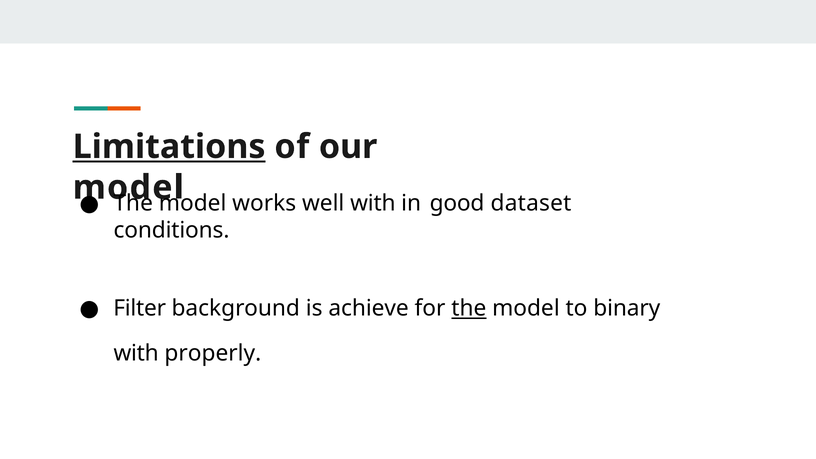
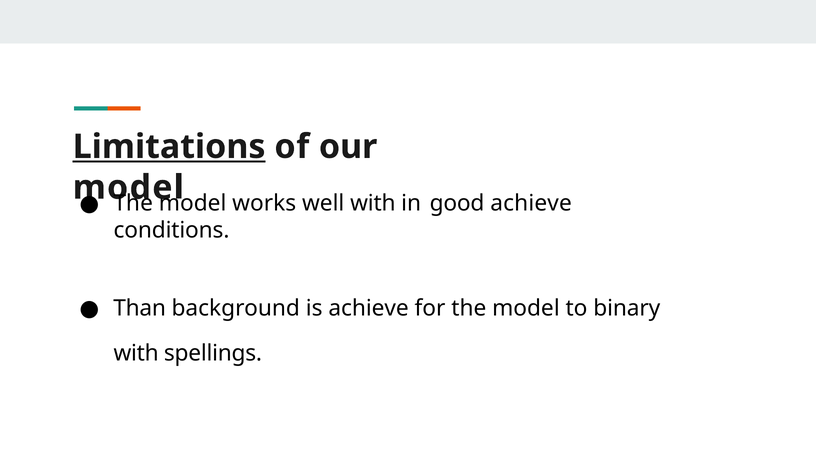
good dataset: dataset -> achieve (531, 203)
Filter: Filter -> Than (140, 308)
the underline: present -> none (469, 308)
properly: properly -> spellings (213, 353)
